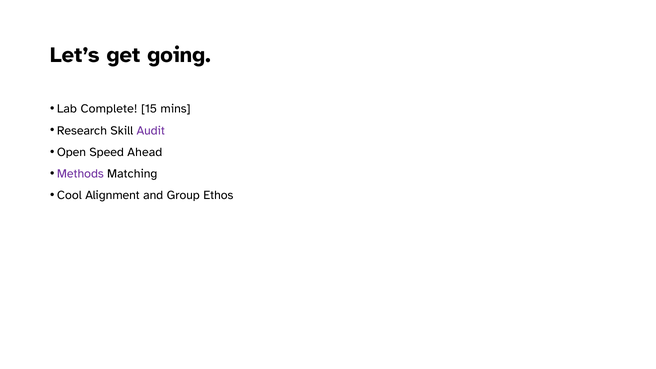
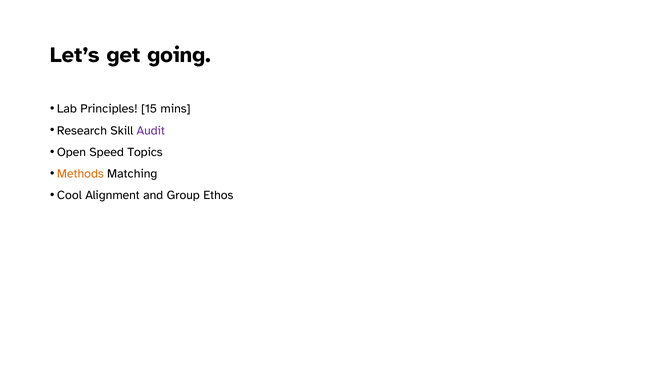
Complete: Complete -> Principles (109, 109)
Ahead: Ahead -> Topics (145, 152)
Methods colour: purple -> orange (80, 174)
